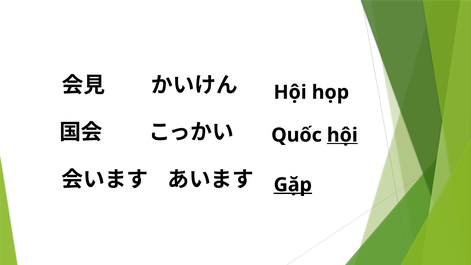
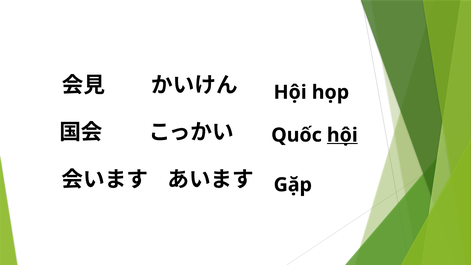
Gặp underline: present -> none (293, 185)
